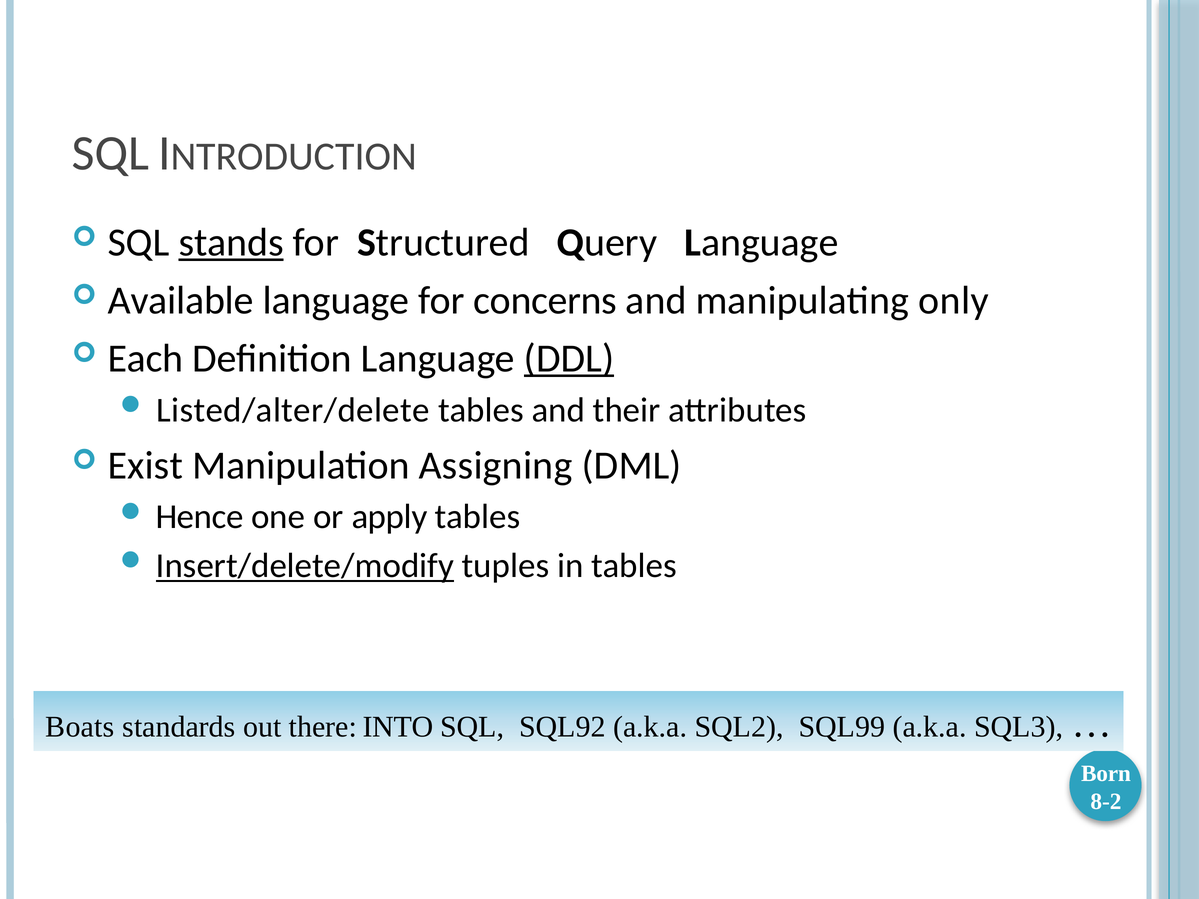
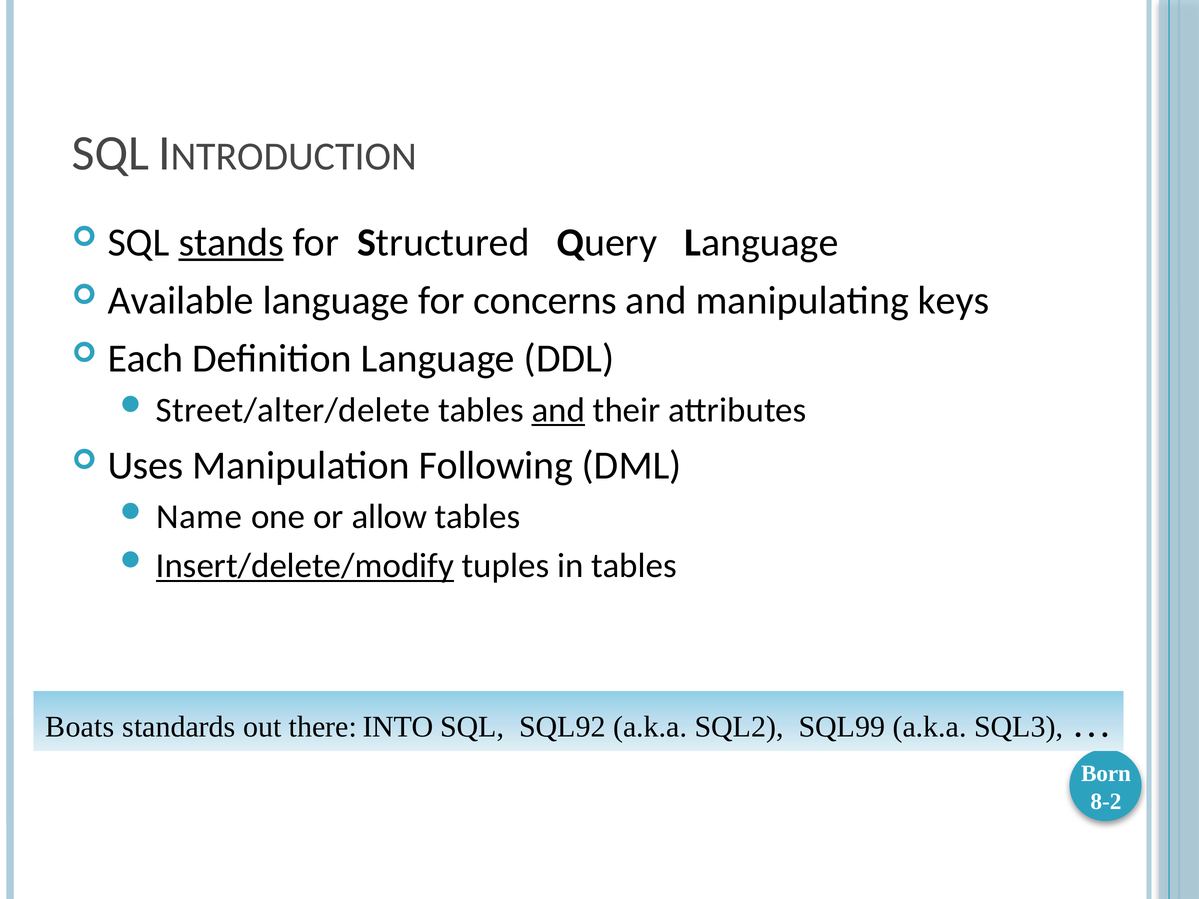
only: only -> keys (954, 301)
DDL underline: present -> none (569, 359)
Listed/alter/delete: Listed/alter/delete -> Street/alter/delete (293, 410)
and underline: none -> present (558, 410)
Exist: Exist -> Uses (146, 465)
Assigning: Assigning -> Following (496, 465)
Hence: Hence -> Name (199, 517)
apply: apply -> allow (389, 517)
